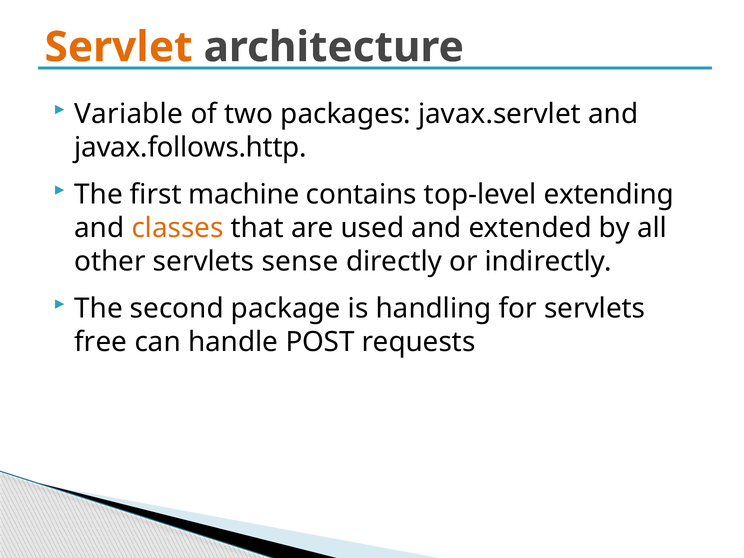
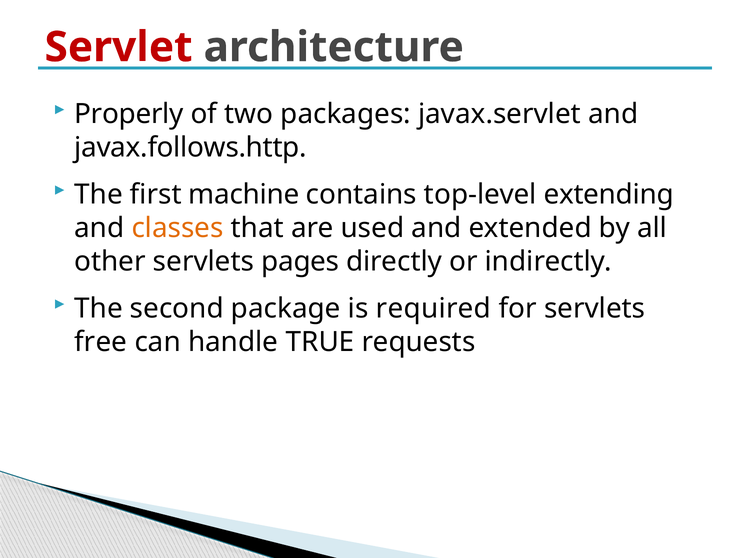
Servlet colour: orange -> red (119, 47)
Variable: Variable -> Properly (129, 114)
sense: sense -> pages (300, 261)
handling: handling -> required (434, 308)
POST: POST -> TRUE (320, 342)
